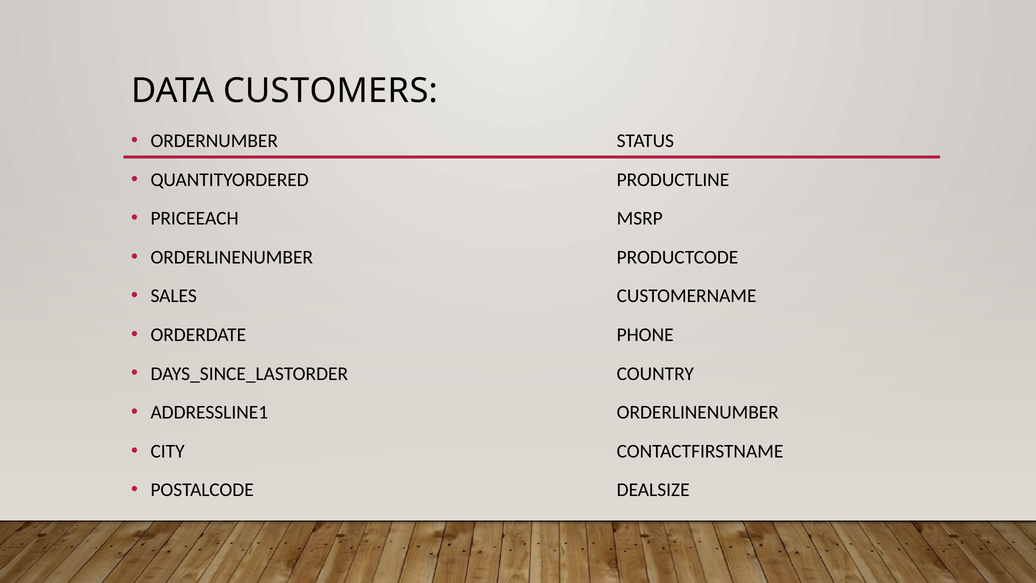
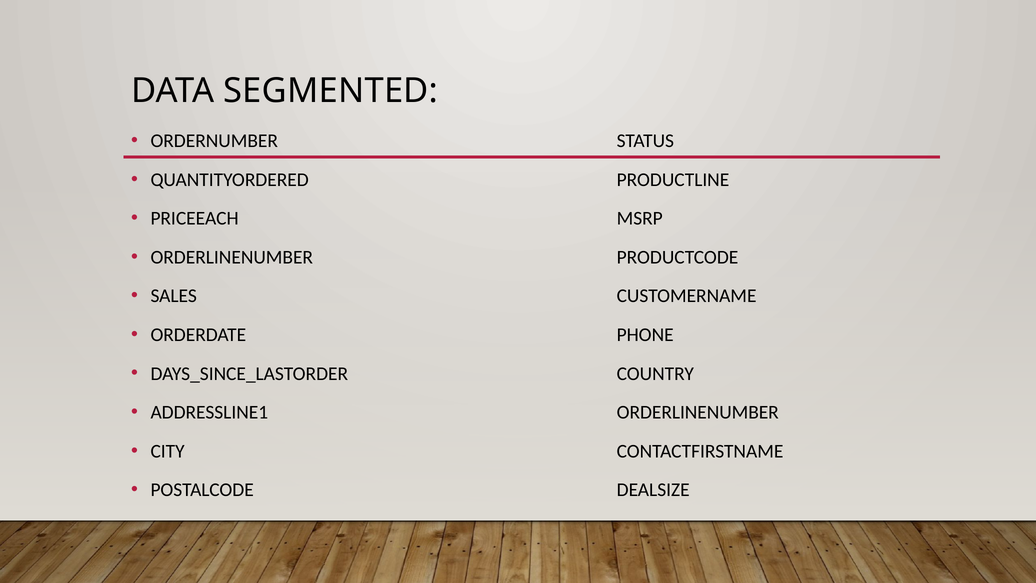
CUSTOMERS: CUSTOMERS -> SEGMENTED (331, 91)
